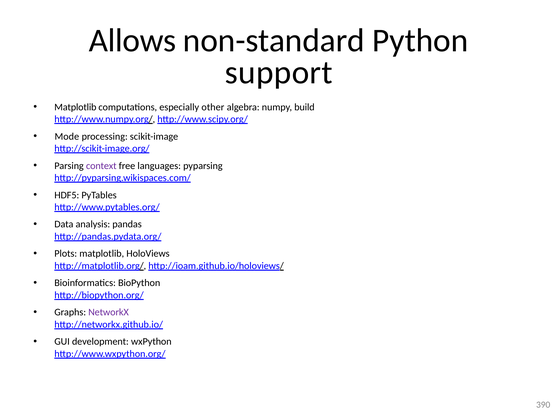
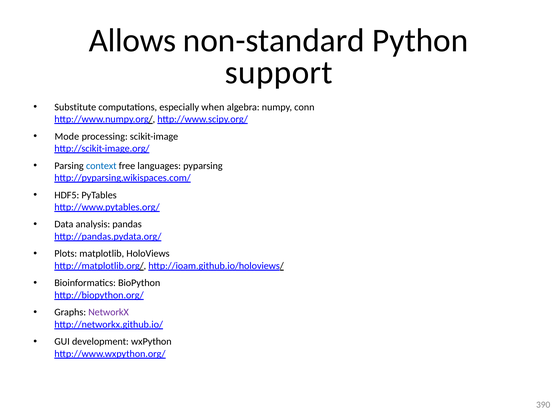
Matplotlib: Matplotlib -> Substitute (75, 107)
other: other -> when (213, 107)
build: build -> conn (304, 107)
context colour: purple -> blue (101, 166)
